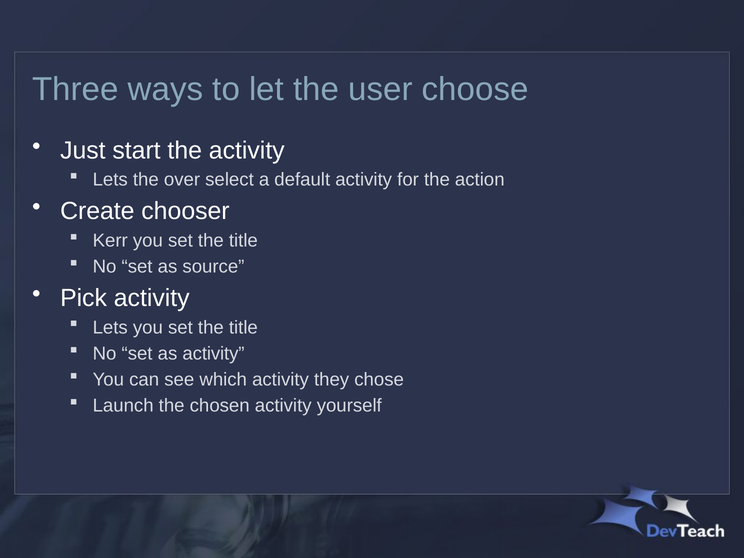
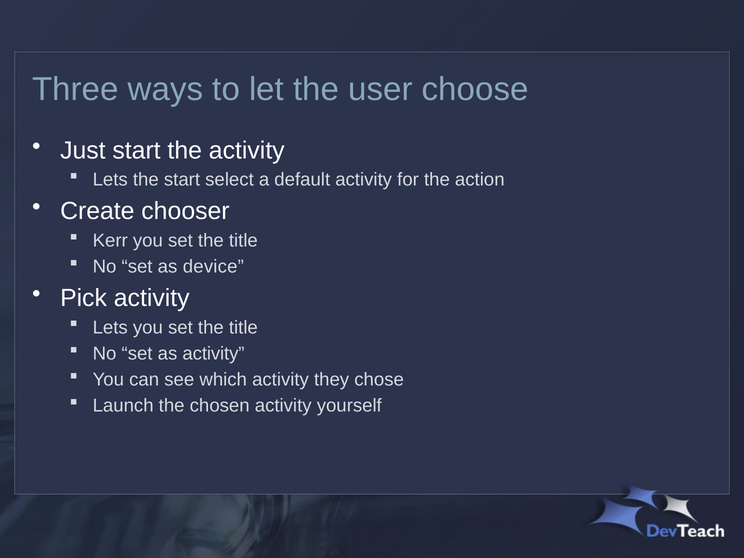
the over: over -> start (182, 180)
source: source -> device (213, 267)
